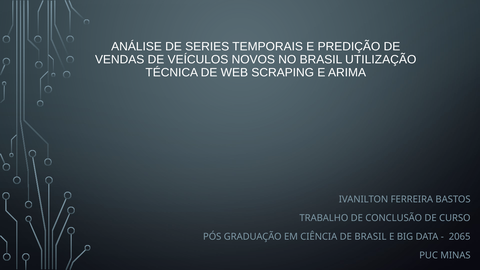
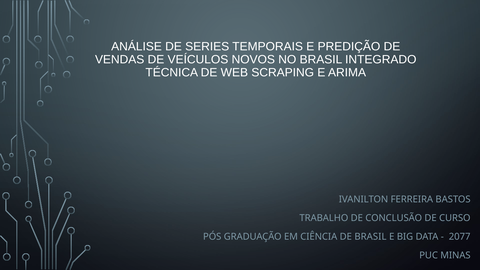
UTILIZAÇÃO: UTILIZAÇÃO -> INTEGRADO (381, 60)
2065: 2065 -> 2077 (460, 237)
